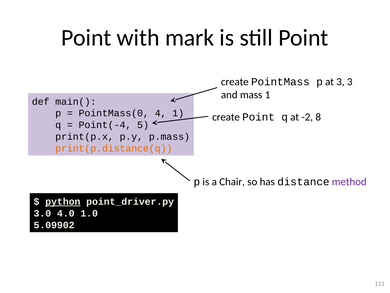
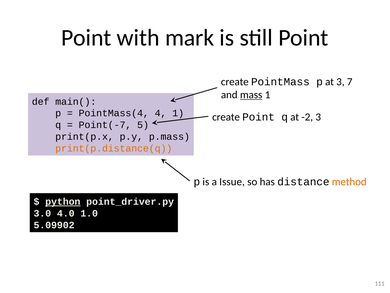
3 3: 3 -> 7 (350, 82)
mass underline: none -> present (251, 95)
PointMass(0: PointMass(0 -> PointMass(4 (114, 113)
-2 8: 8 -> 3 (318, 117)
Point(-4: Point(-4 -> Point(-7 (105, 125)
Chair: Chair -> Issue (232, 181)
method colour: purple -> orange (349, 181)
